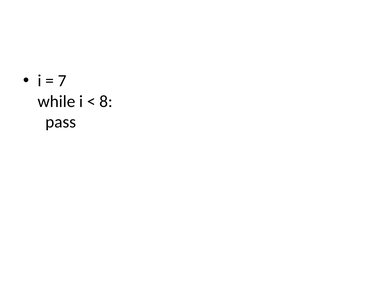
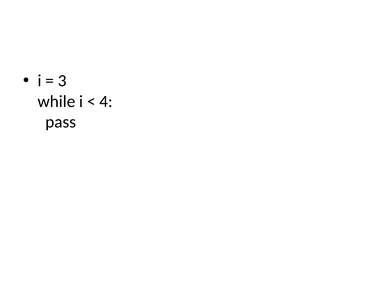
7: 7 -> 3 (62, 81)
8: 8 -> 4 (106, 102)
